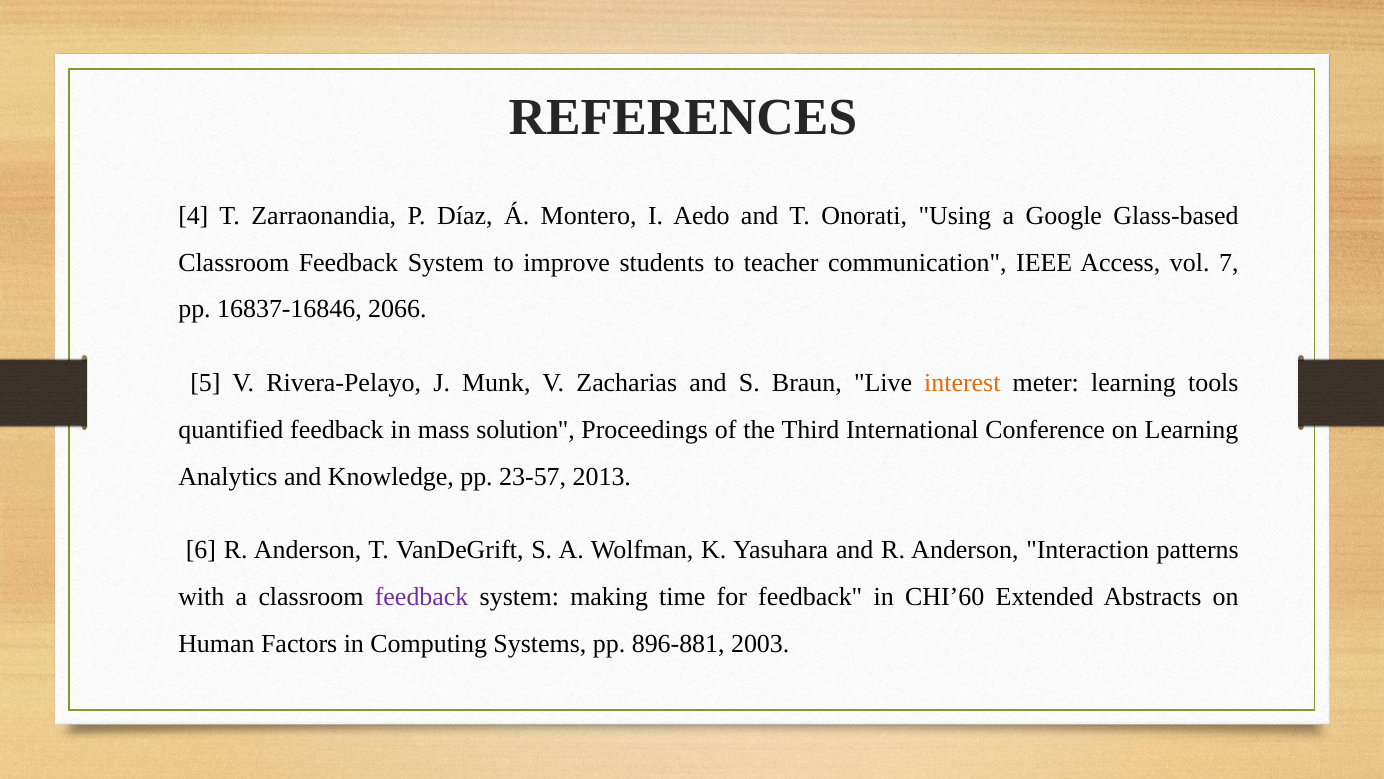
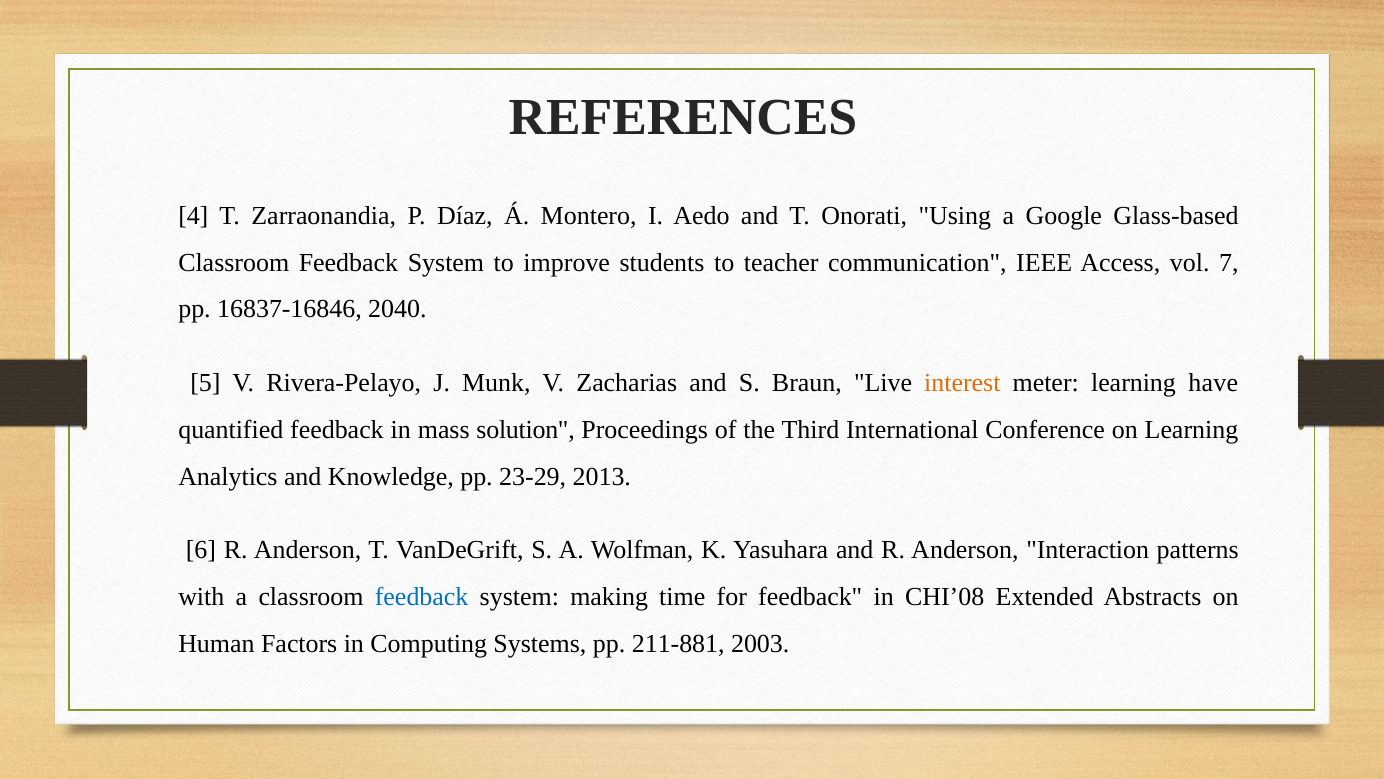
2066: 2066 -> 2040 (397, 309)
tools: tools -> have (1213, 383)
23-57: 23-57 -> 23-29 (533, 476)
feedback colour: purple -> blue (422, 597)
CHI’60: CHI’60 -> CHI’08 (945, 597)
896-881: 896-881 -> 211-881 (678, 643)
